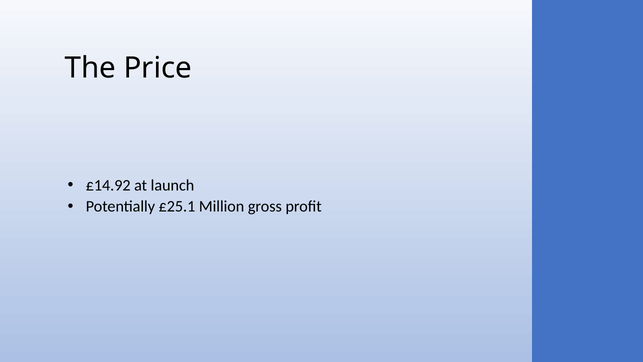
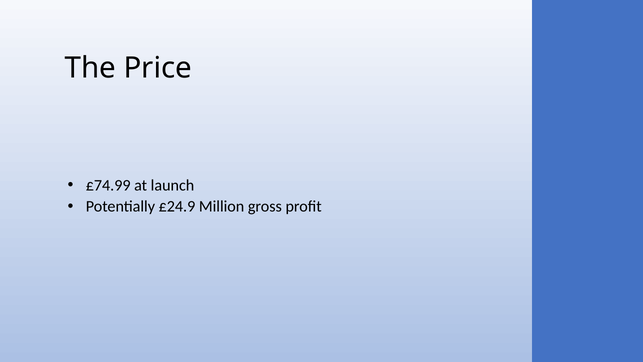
£14.92: £14.92 -> £74.99 (108, 185)
£25.1: £25.1 -> £24.9 (177, 207)
